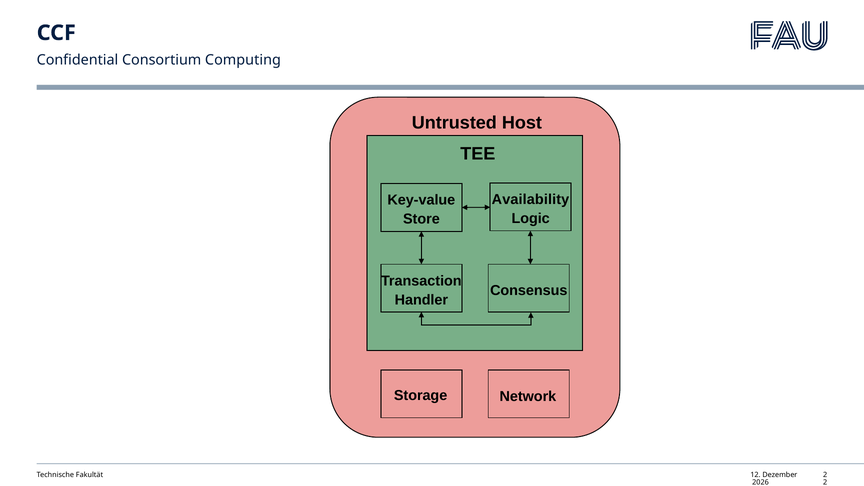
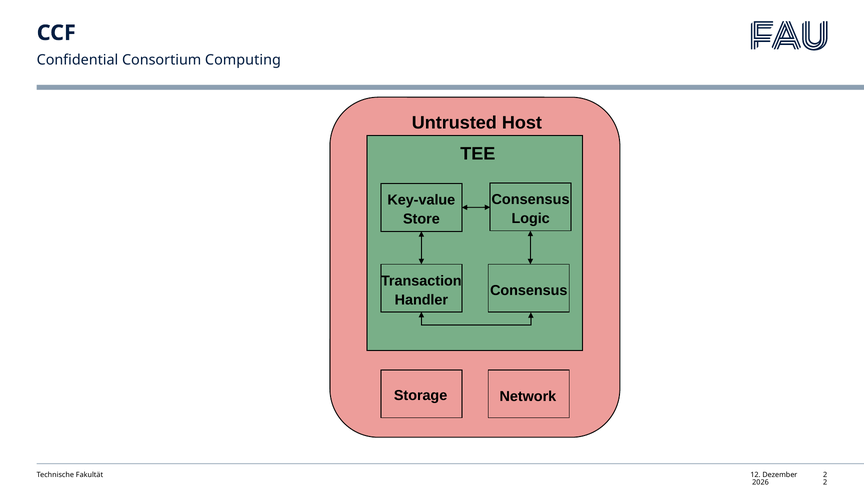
Availability: Availability -> Consensus (531, 200)
